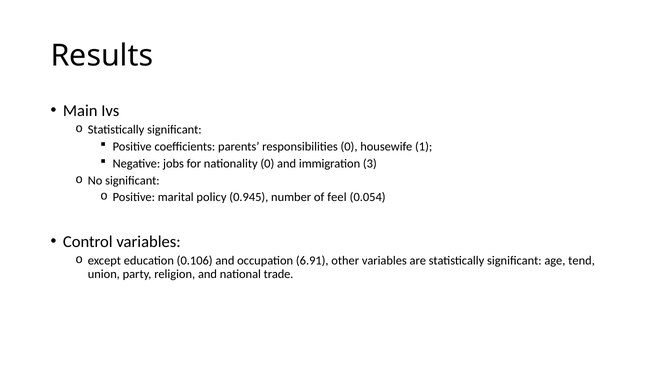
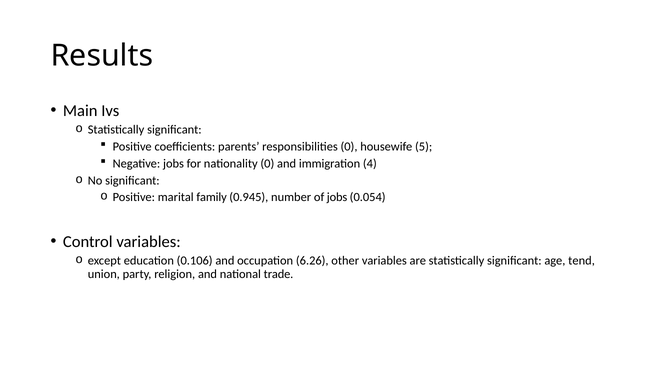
1: 1 -> 5 (424, 147)
3: 3 -> 4 (370, 163)
policy: policy -> family (212, 197)
of feel: feel -> jobs (337, 197)
6.91: 6.91 -> 6.26 (312, 261)
